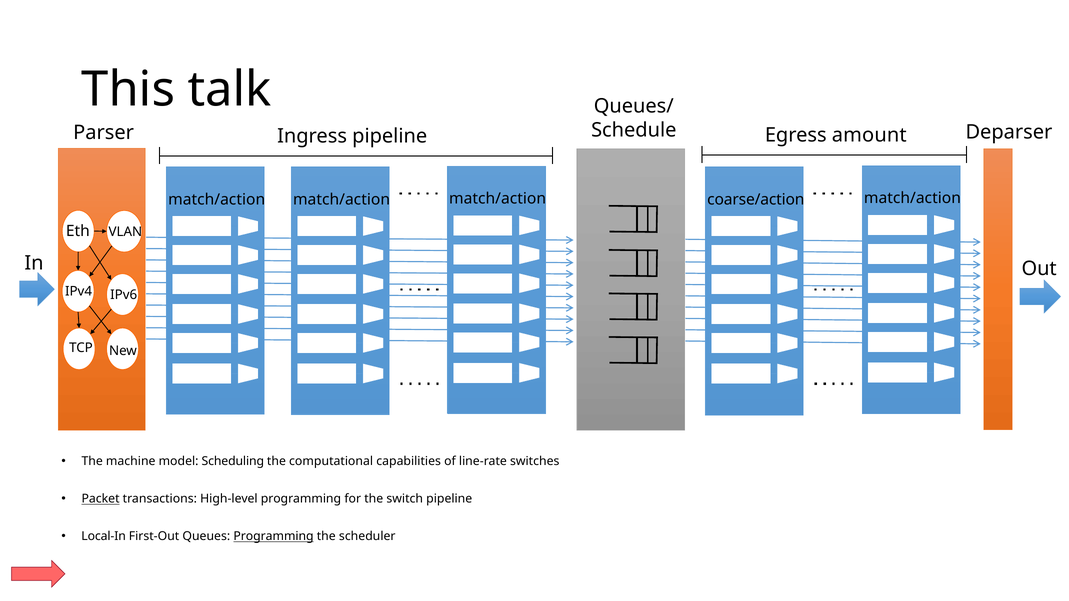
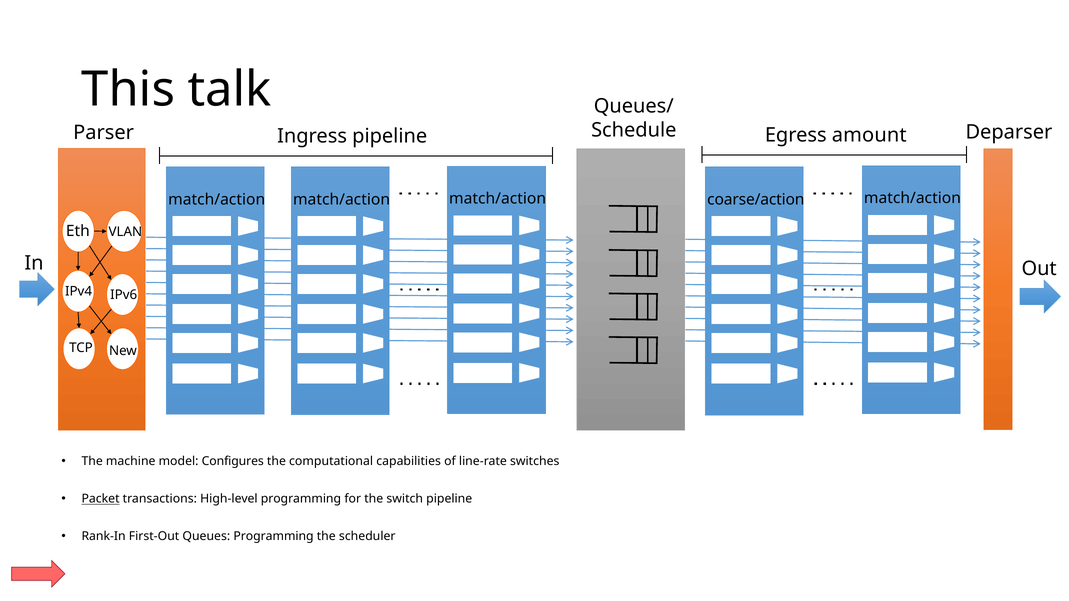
Scheduling: Scheduling -> Configures (233, 462)
Local-In: Local-In -> Rank-In (104, 537)
Programming underline: present -> none (274, 537)
